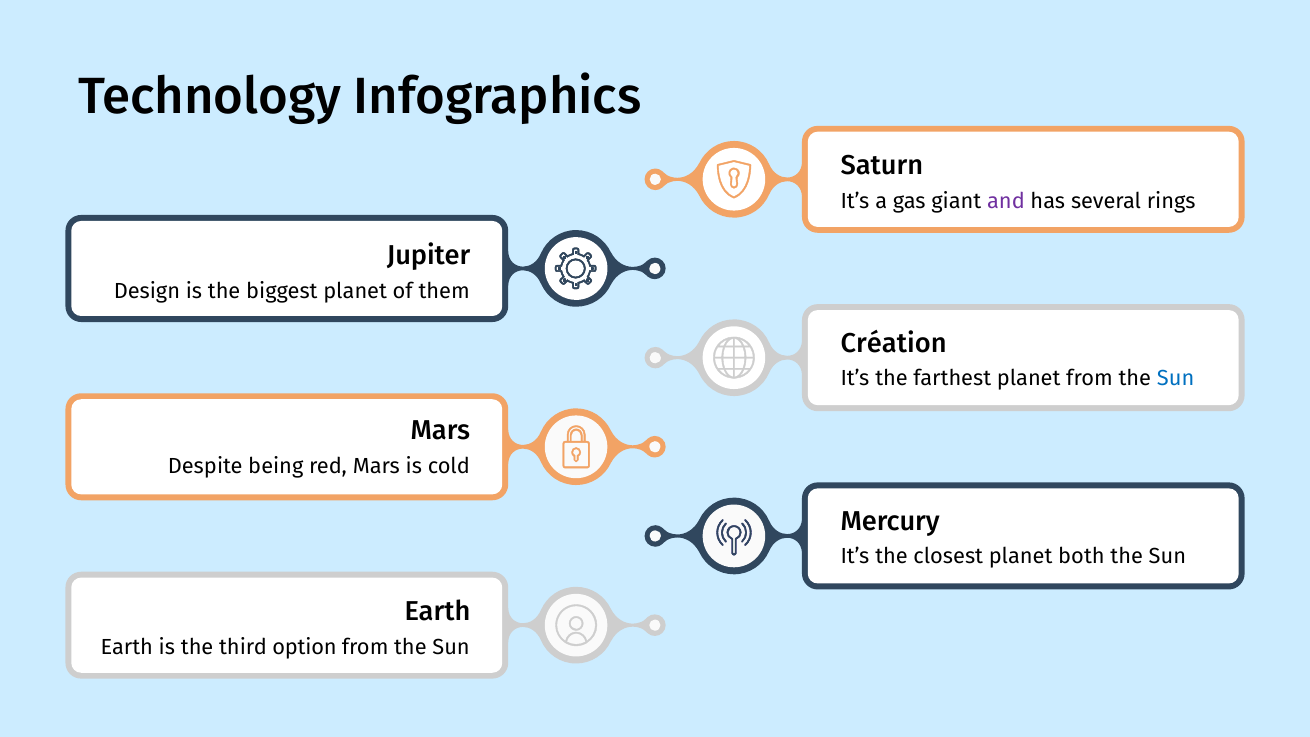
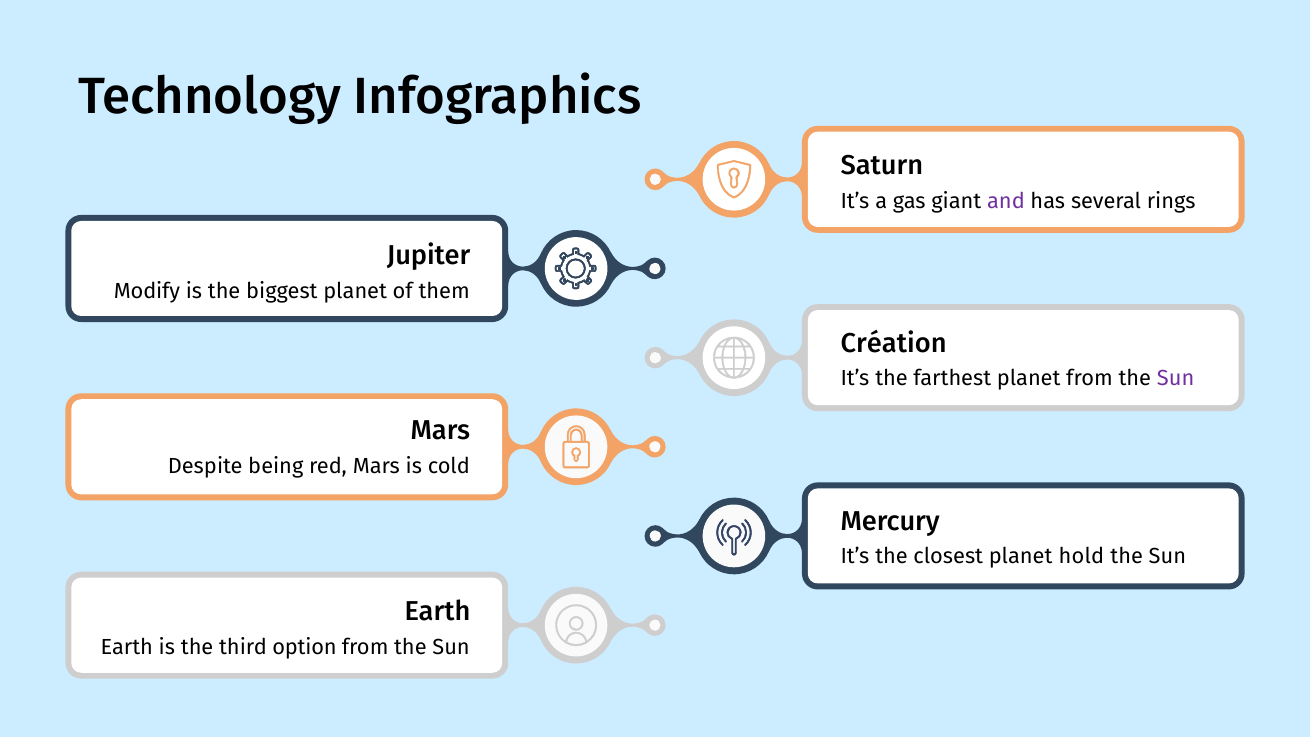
Design: Design -> Modify (147, 291)
Sun colour: blue -> purple (1176, 379)
both: both -> hold (1081, 557)
